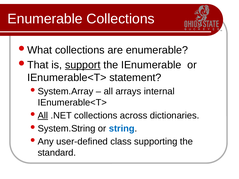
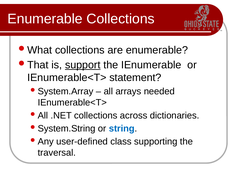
internal: internal -> needed (159, 91)
All underline: present -> none (43, 116)
standard: standard -> traversal (57, 153)
